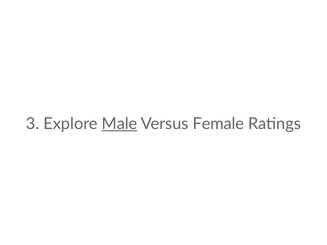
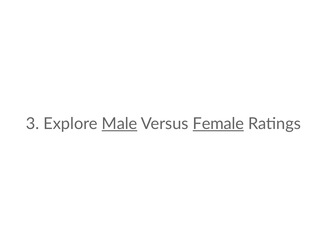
Female underline: none -> present (218, 124)
